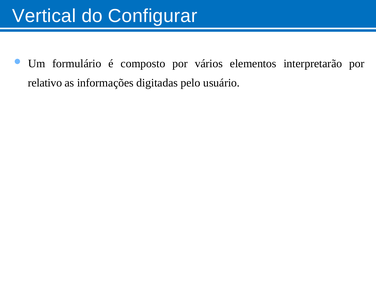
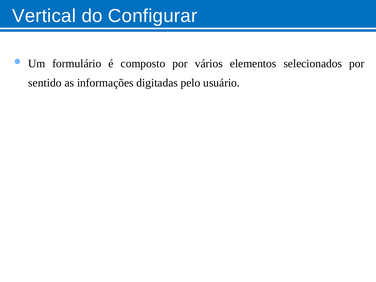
interpretarão: interpretarão -> selecionados (313, 63)
relativo: relativo -> sentido (45, 83)
